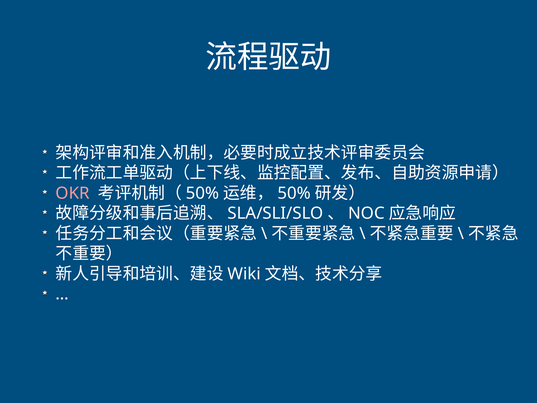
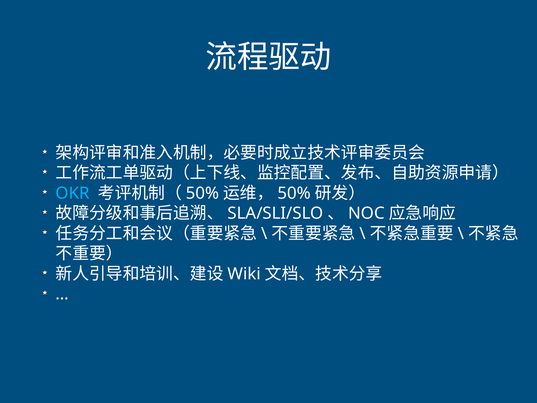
OKR colour: pink -> light blue (73, 193)
